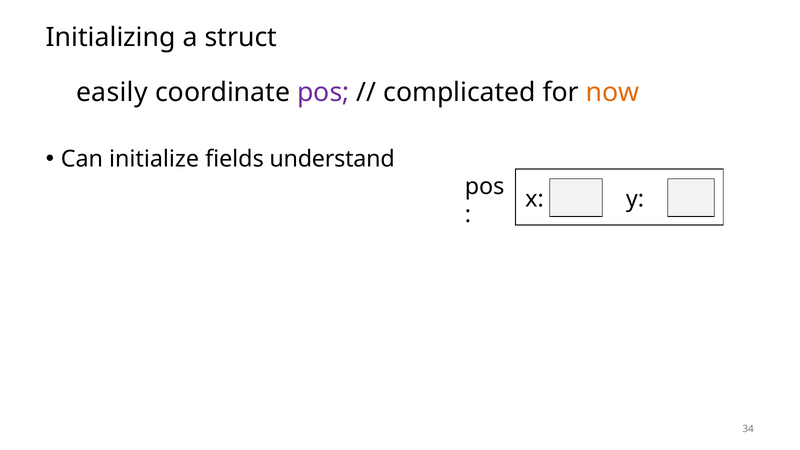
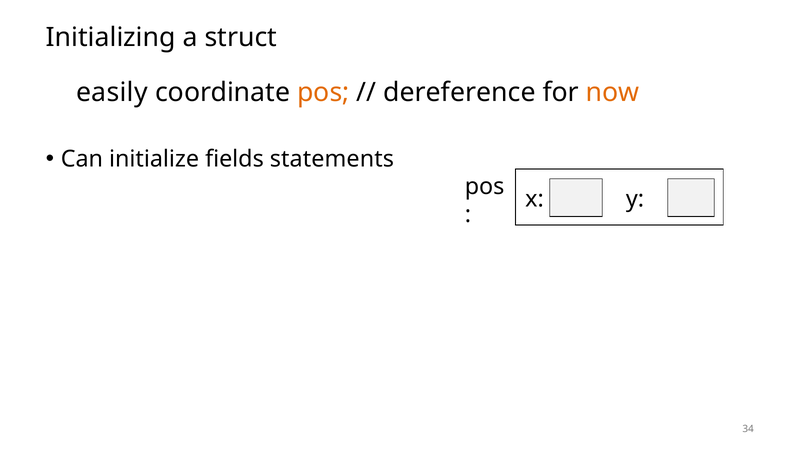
pos colour: purple -> orange (323, 92)
complicated: complicated -> dereference (459, 92)
understand: understand -> statements (332, 159)
